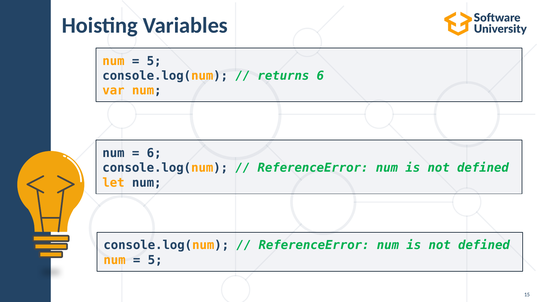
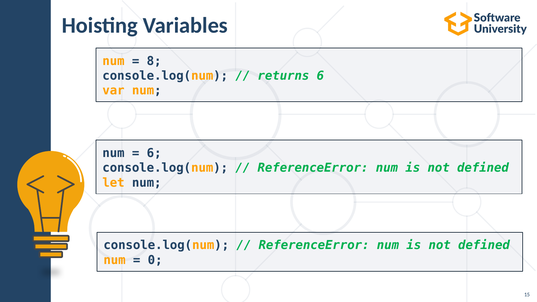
5: 5 -> 8 (154, 61)
5: 5 -> 0 (155, 260)
